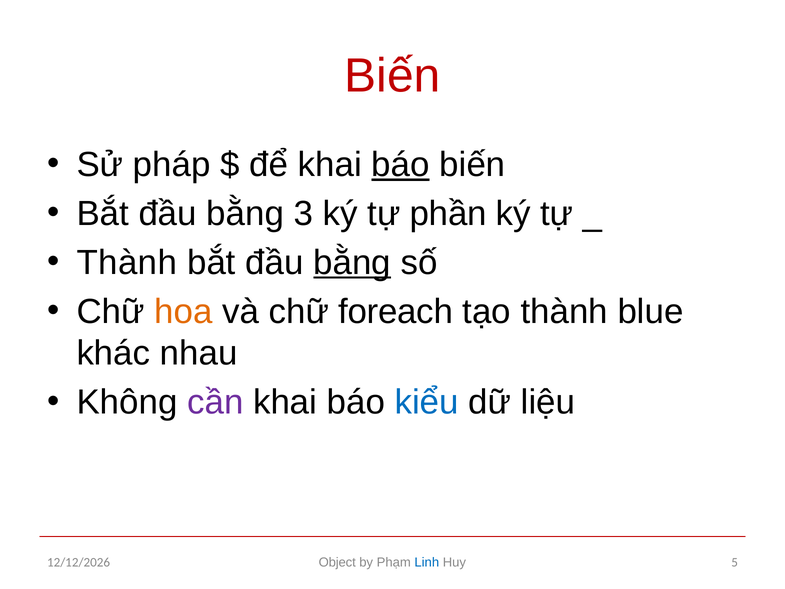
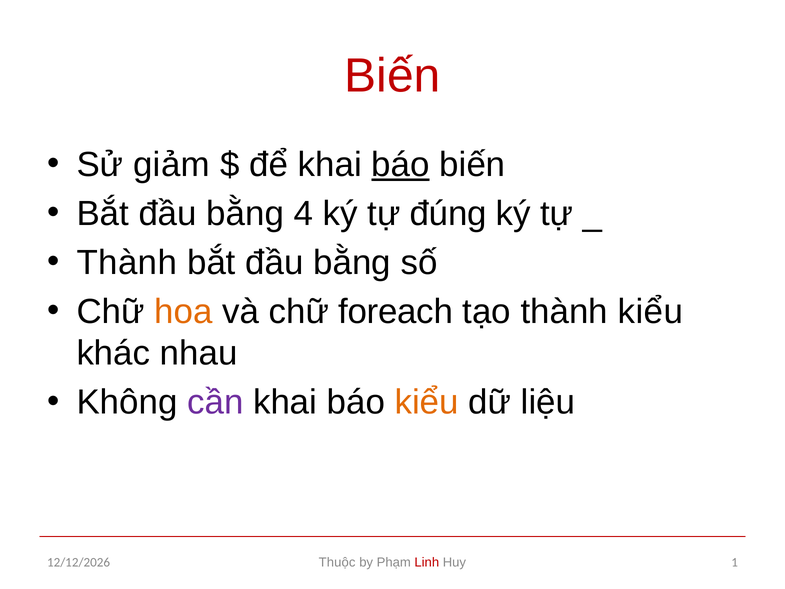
pháp: pháp -> giảm (172, 165)
3: 3 -> 4 (303, 214)
phần: phần -> đúng (448, 214)
bằng underline: present -> none (352, 262)
thành blue: blue -> kiểu (650, 311)
kiểu colour: blue -> orange (427, 402)
Object: Object -> Thuộc (337, 562)
Linh colour: blue -> red (427, 562)
5: 5 -> 1 (735, 562)
